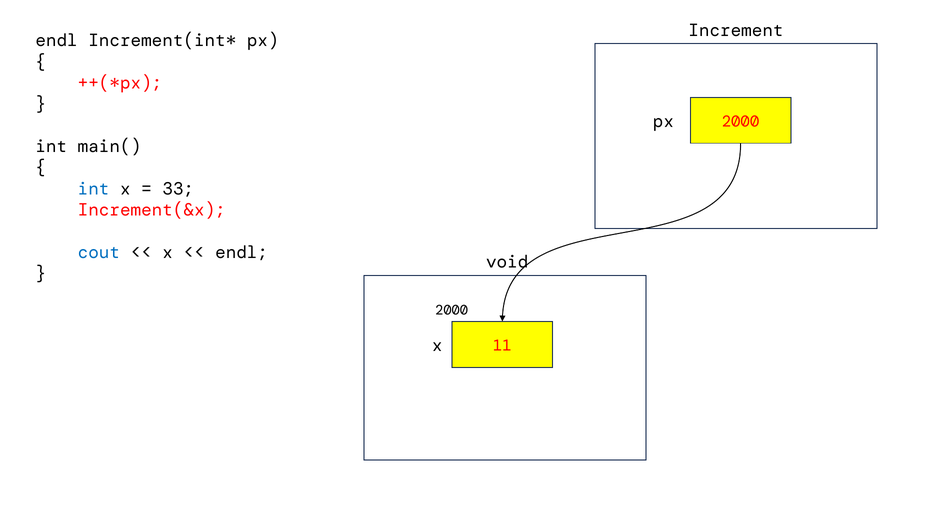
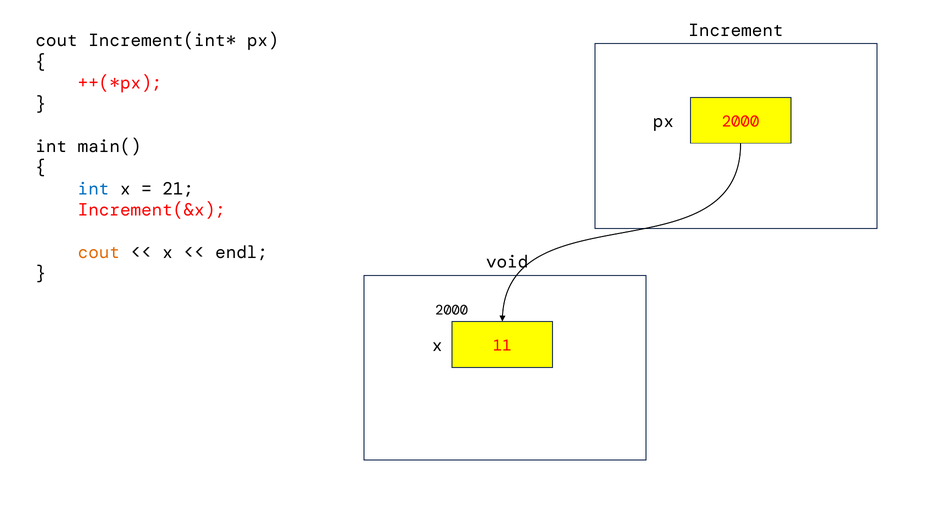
endl: endl -> cout (57, 41)
33: 33 -> 21 (178, 189)
cout colour: blue -> orange (99, 252)
